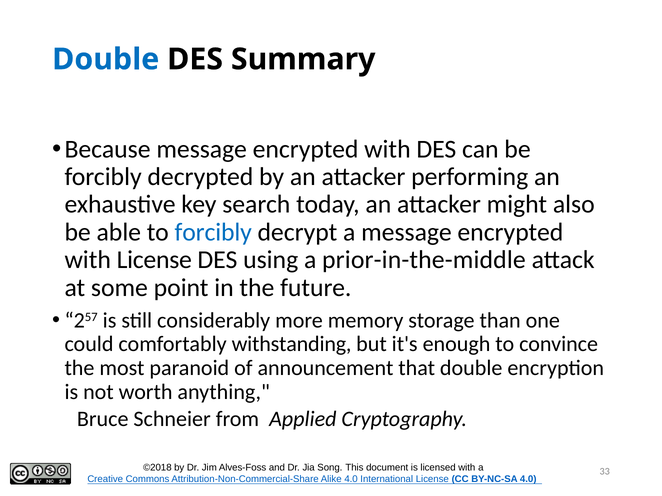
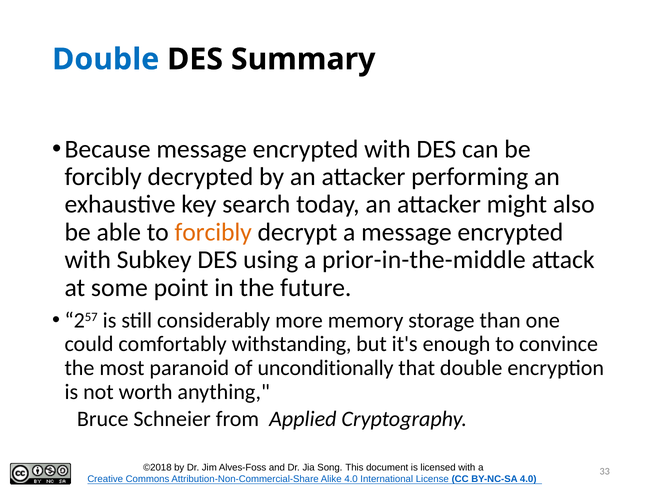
forcibly colour: blue -> orange (213, 232)
with License: License -> Subkey (154, 260)
announcement: announcement -> unconditionally (326, 368)
